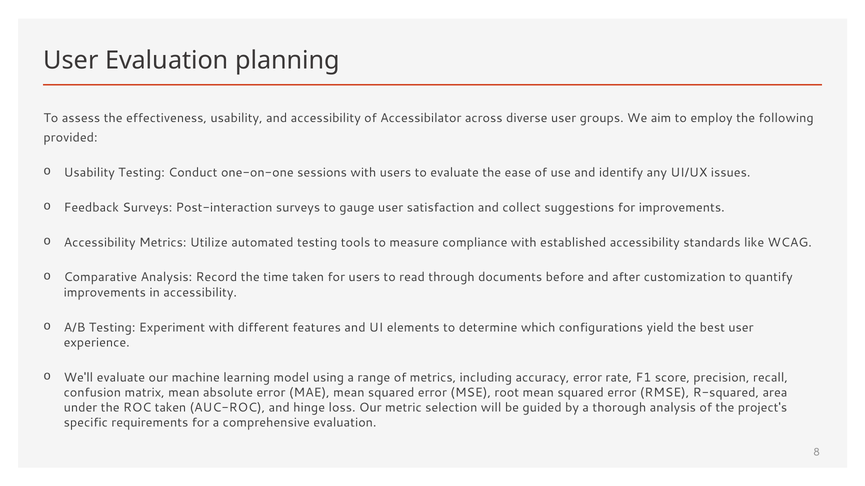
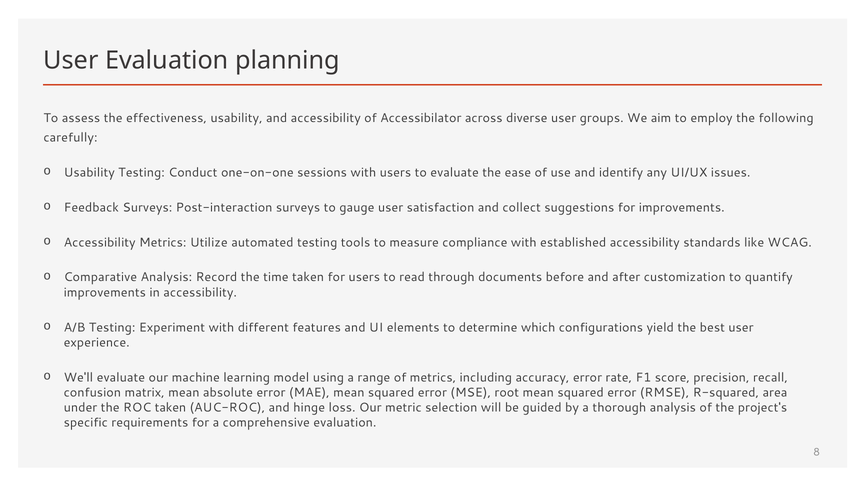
provided: provided -> carefully (70, 138)
